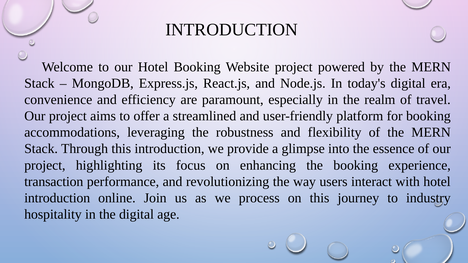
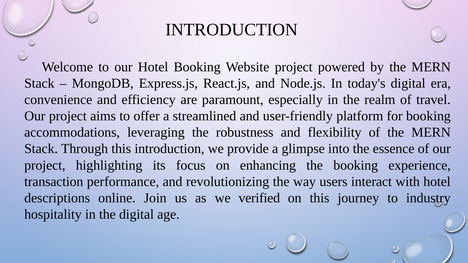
introduction: introduction -> descriptions (57, 198)
process: process -> verified (259, 198)
